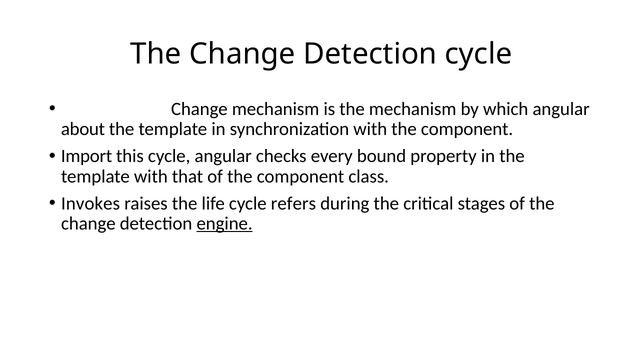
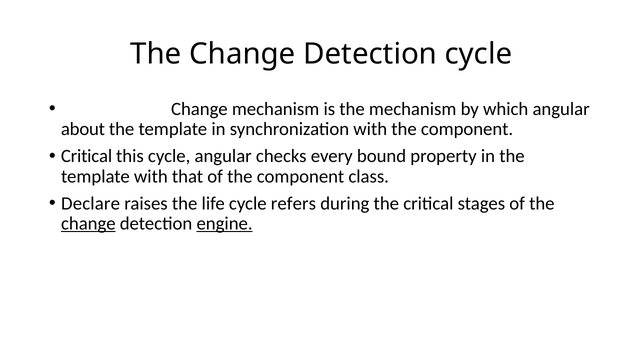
Import: Import -> Critical (87, 156)
Invokes: Invokes -> Declare (91, 203)
change underline: none -> present (88, 223)
